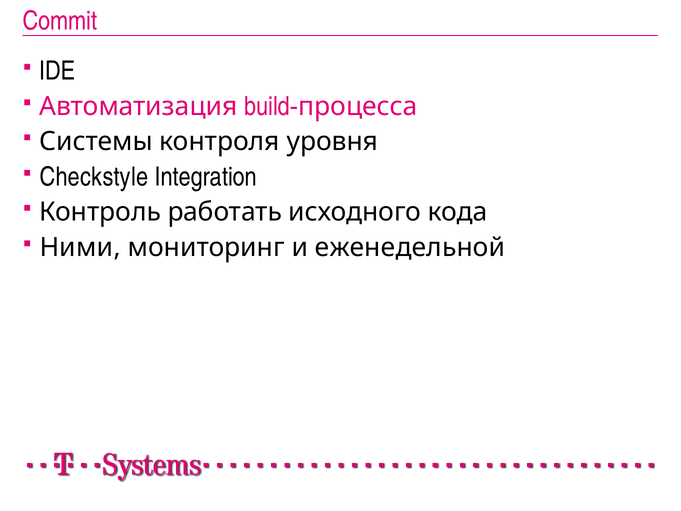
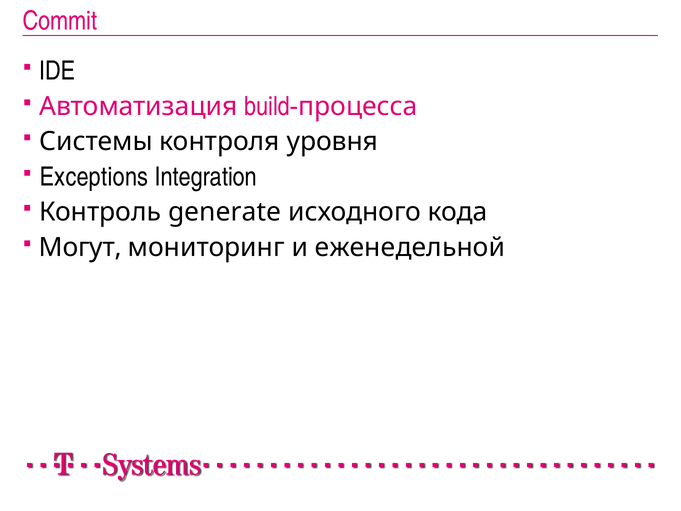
Checkstyle: Checkstyle -> Exceptions (94, 177)
работать: работать -> generate (225, 212)
Ними: Ними -> Могут (80, 247)
